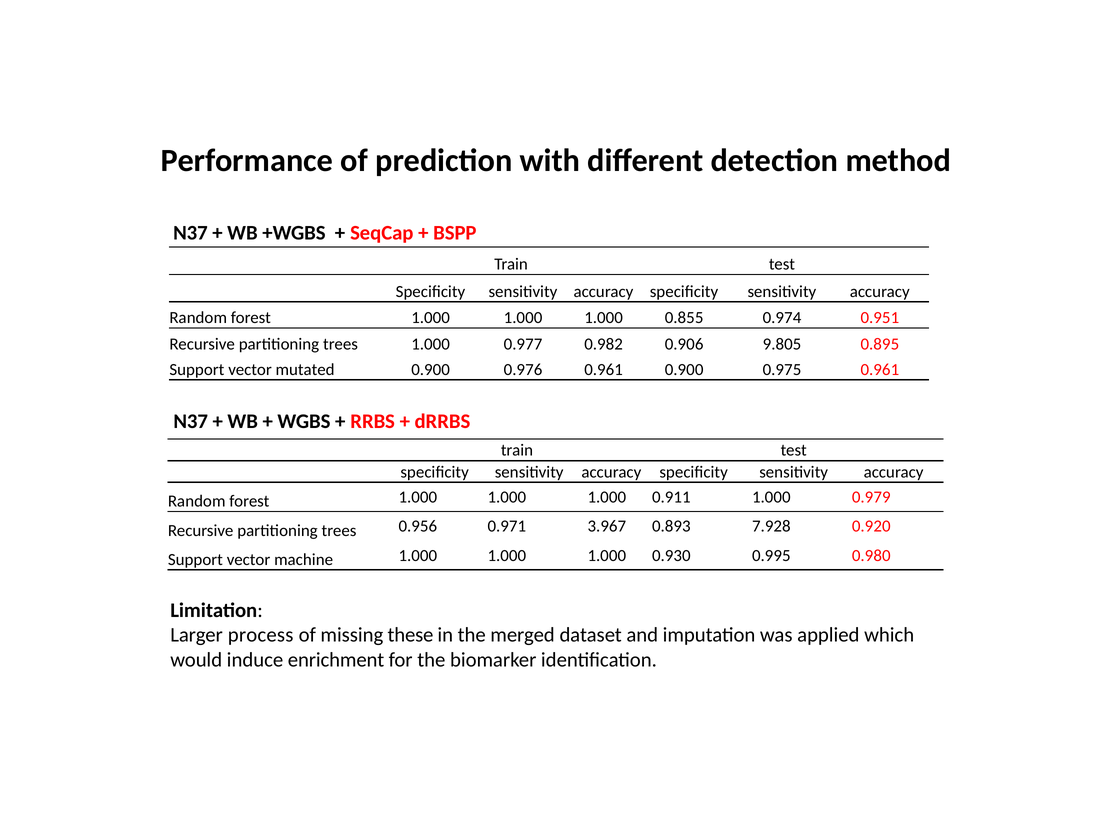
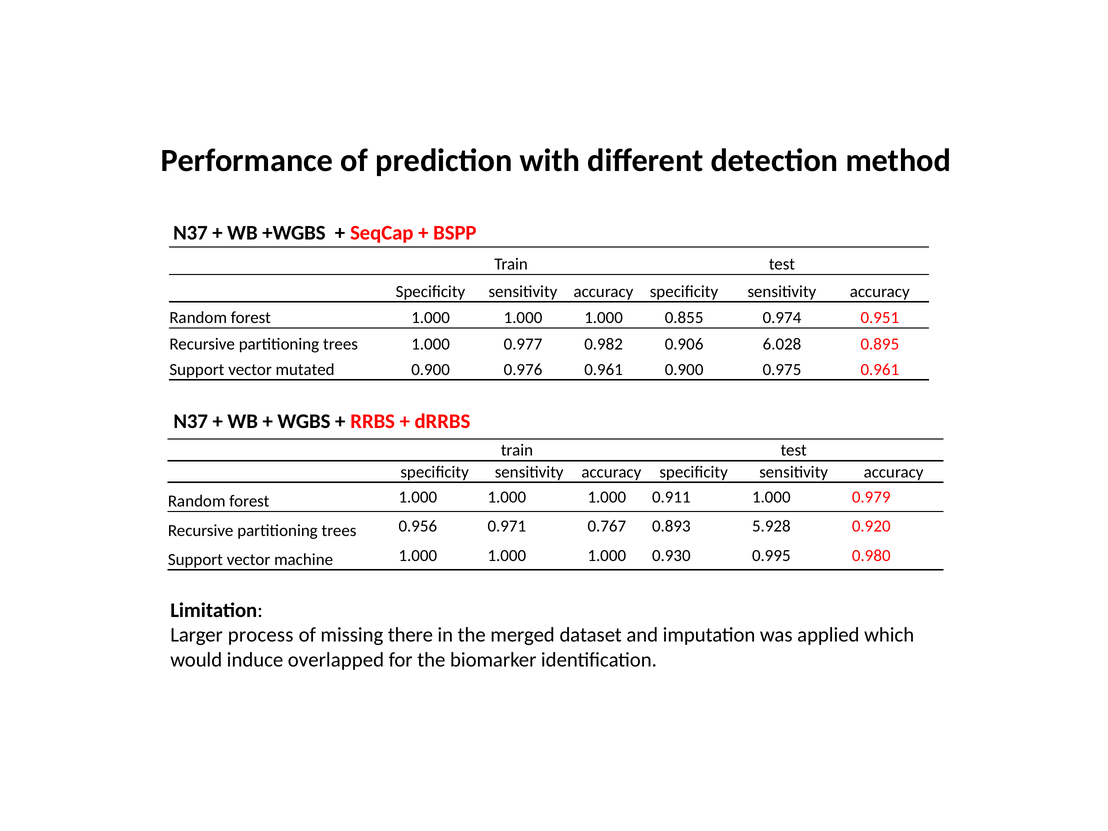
9.805: 9.805 -> 6.028 (782, 344)
3.967: 3.967 -> 0.767 (607, 526)
7.928: 7.928 -> 5.928 (771, 526)
these: these -> there (410, 635)
enrichment: enrichment -> overlapped (336, 660)
